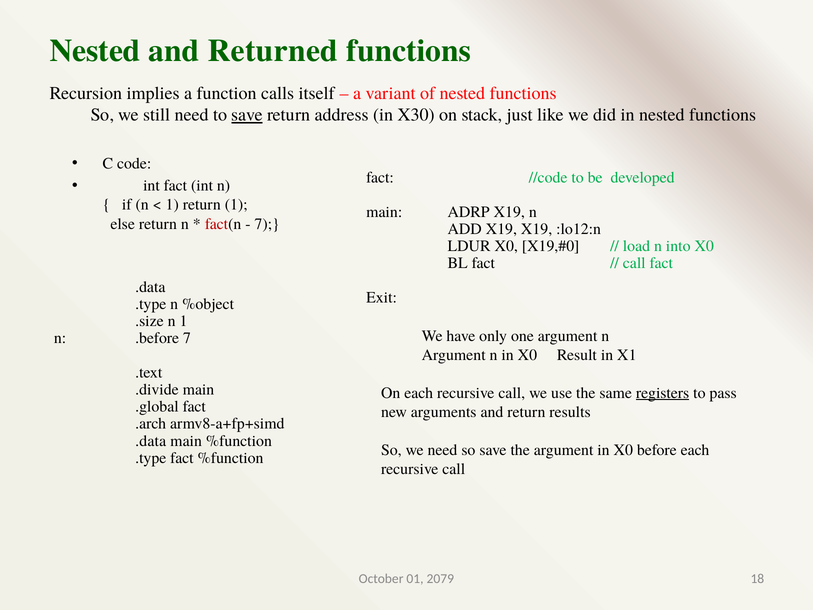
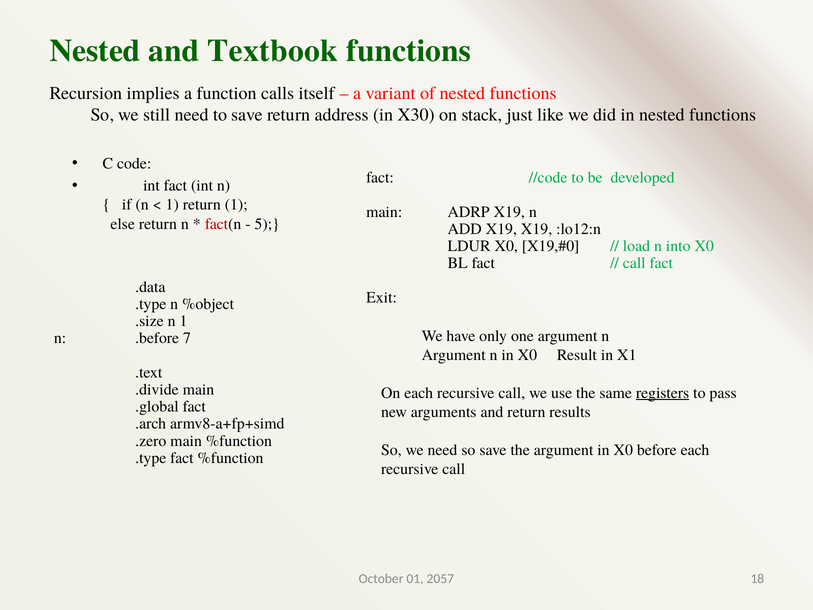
Returned: Returned -> Textbook (273, 51)
save underline: present -> none (247, 115)
7: 7 -> 5 (267, 224)
.data: .data -> .zero (151, 441)
2079: 2079 -> 2057 (440, 578)
